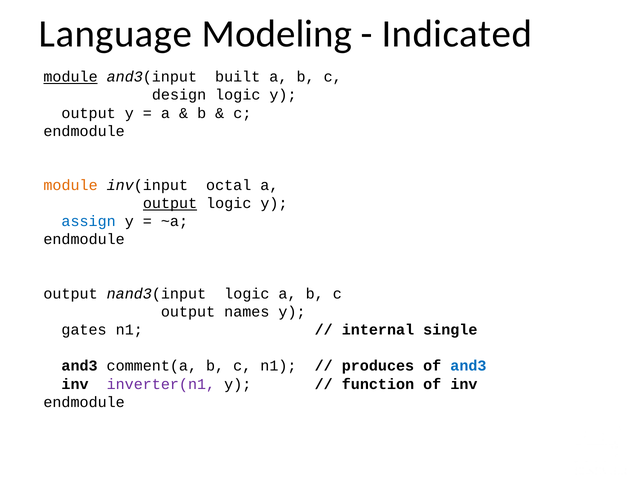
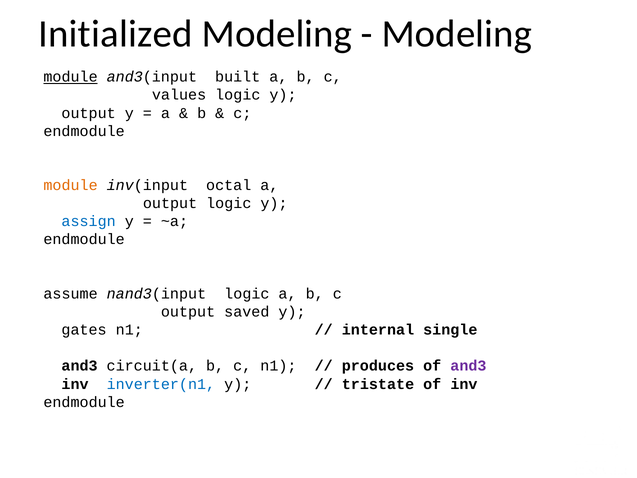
Language: Language -> Initialized (116, 34)
Indicated: Indicated -> Modeling (457, 34)
design: design -> values (179, 95)
output underline: present -> none (170, 203)
output: output -> assume (71, 294)
names: names -> saved (247, 312)
comment(a: comment(a -> circuit(a (152, 366)
and3 colour: blue -> purple (468, 366)
inverter(n1 colour: purple -> blue (161, 384)
function: function -> tristate (378, 384)
